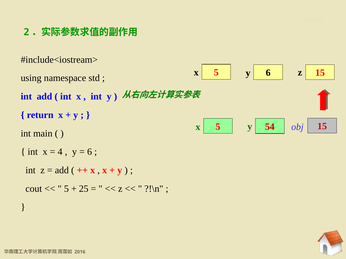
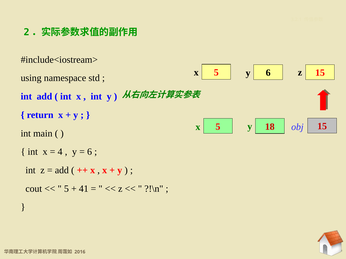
54: 54 -> 18 (270, 127)
25: 25 -> 41 (84, 189)
